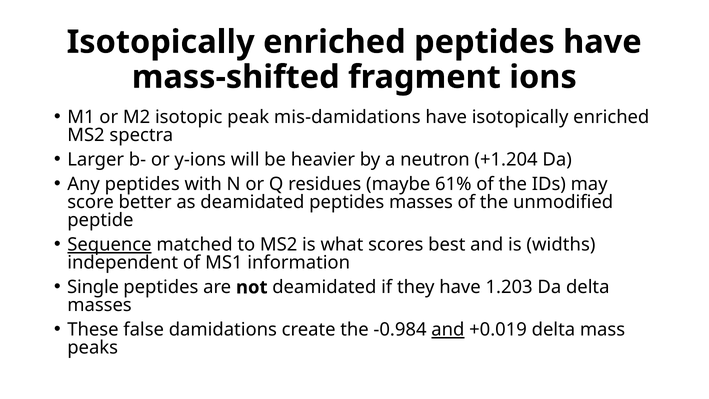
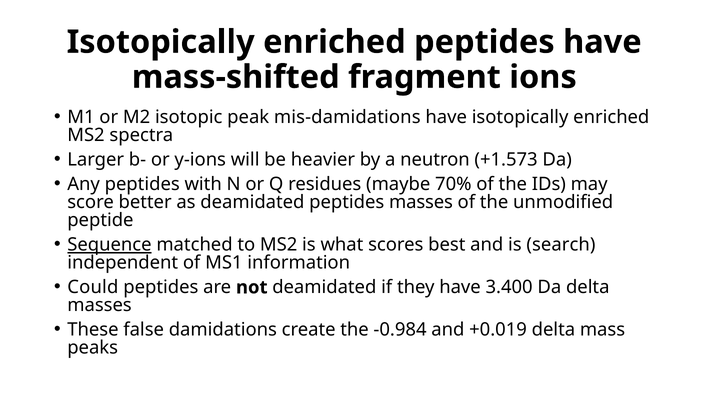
+1.204: +1.204 -> +1.573 (506, 160)
61%: 61% -> 70% (453, 184)
widths: widths -> search (561, 245)
Single: Single -> Could (93, 287)
1.203: 1.203 -> 3.400 (509, 287)
and underline: present -> none (448, 330)
